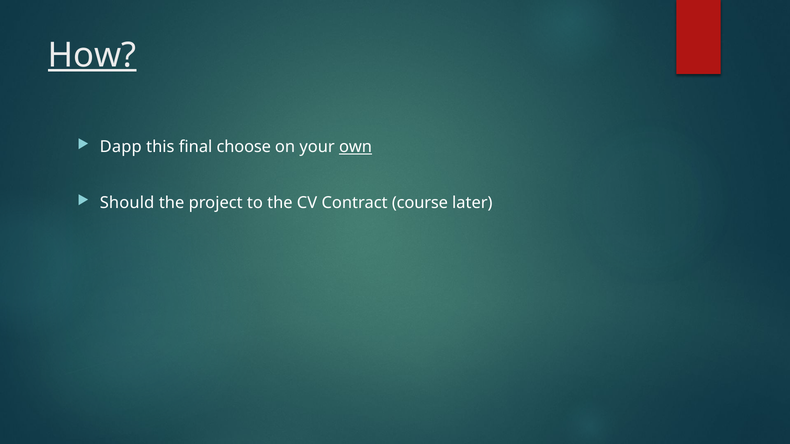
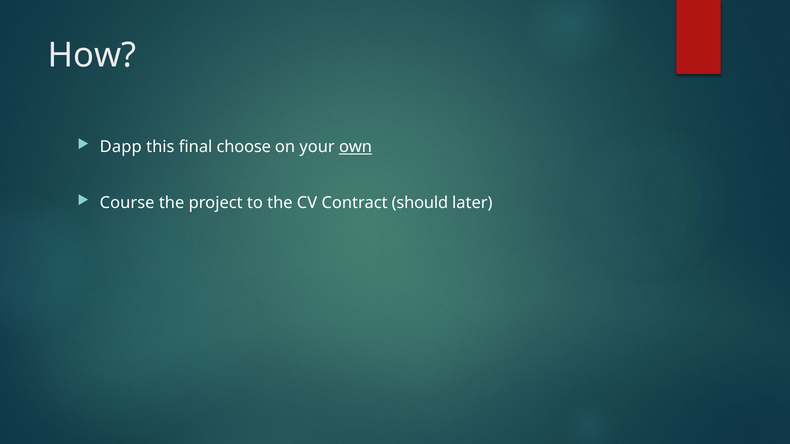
How underline: present -> none (92, 55)
Should: Should -> Course (127, 203)
course: course -> should (420, 203)
